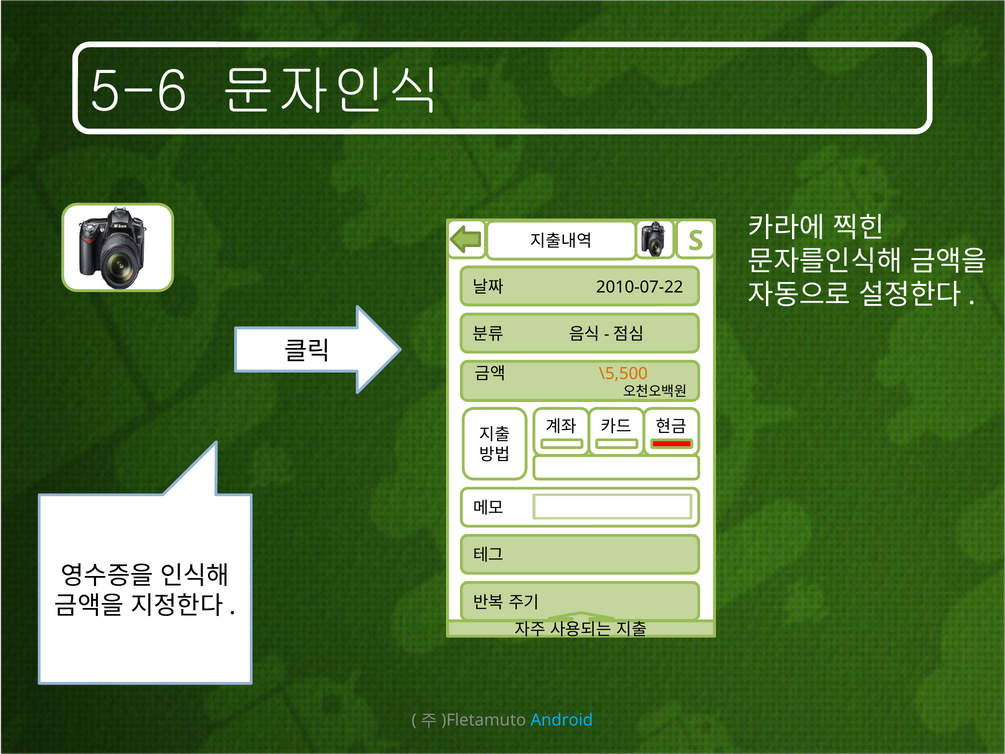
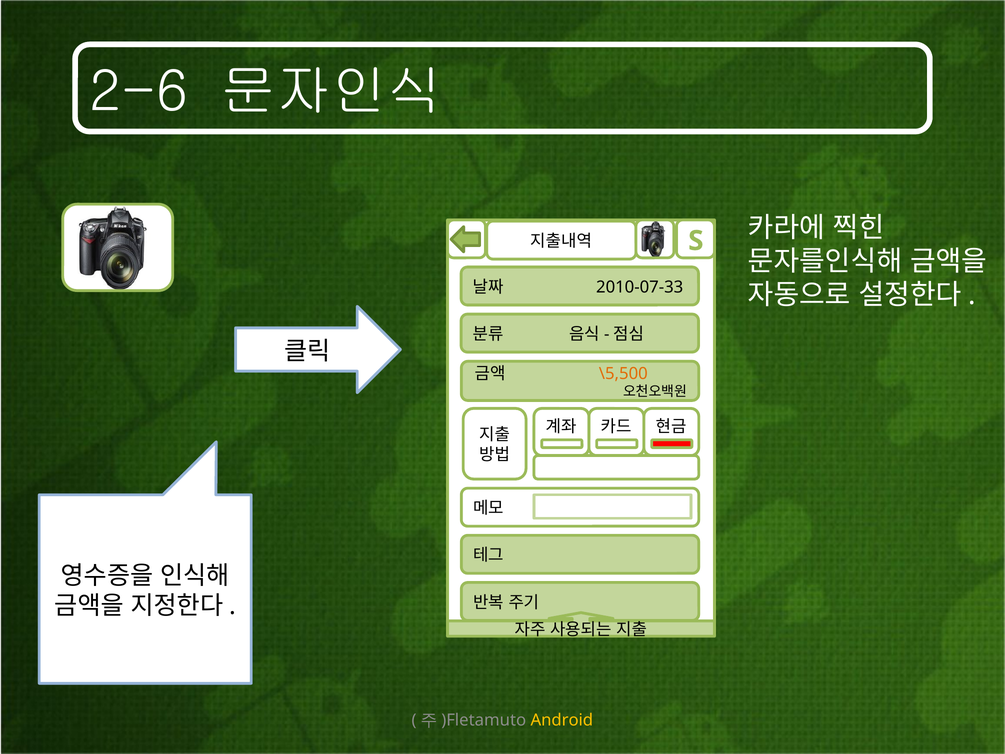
5-6: 5-6 -> 2-6 (139, 92)
2010-07-22: 2010-07-22 -> 2010-07-33 (640, 287)
Android colour: light blue -> yellow (562, 720)
